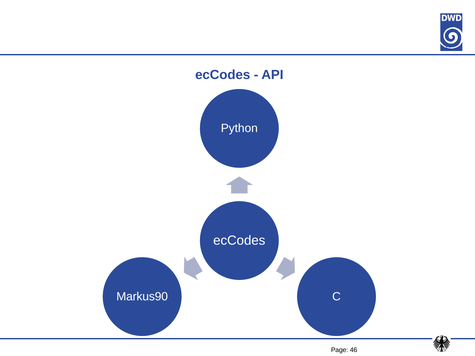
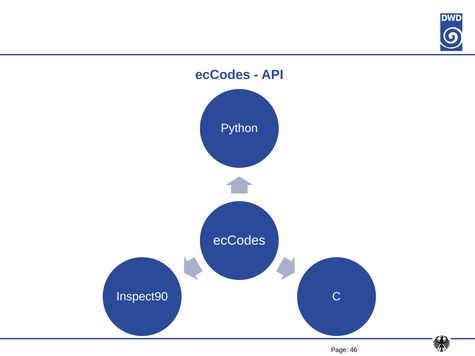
Markus90: Markus90 -> Inspect90 (142, 297)
